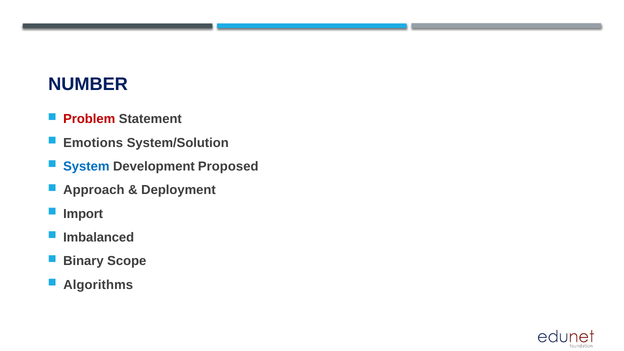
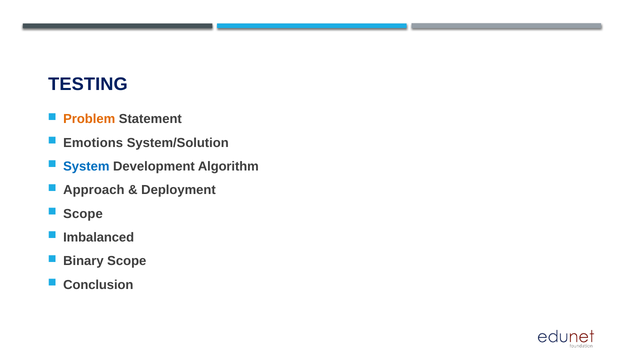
NUMBER: NUMBER -> TESTING (88, 84)
Problem colour: red -> orange (89, 119)
Proposed: Proposed -> Algorithm (228, 166)
Import: Import -> Scope (83, 214)
Algorithms: Algorithms -> Conclusion (98, 285)
